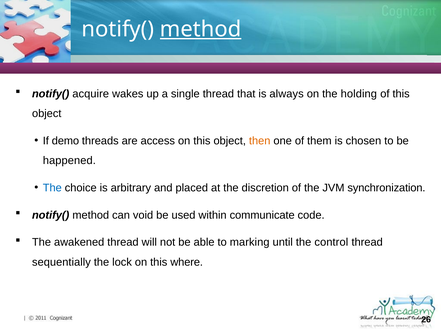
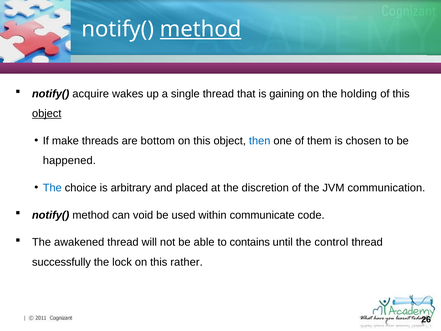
always: always -> gaining (287, 94)
object underline: none -> present (47, 114)
demo: demo -> make (65, 141)
access: access -> bottom (158, 141)
then colour: orange -> blue (260, 141)
synchronization: synchronization -> communication (386, 188)
marking: marking -> contains (250, 242)
sequentially: sequentially -> successfully (61, 262)
where: where -> rather (187, 262)
